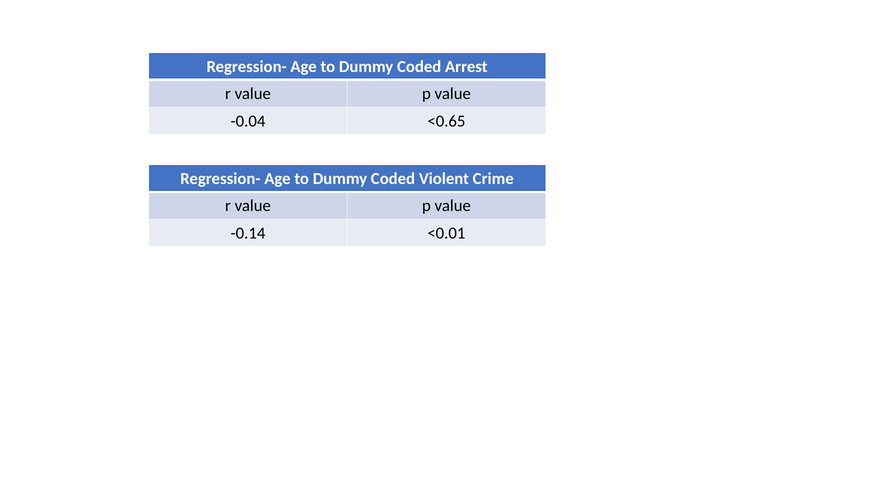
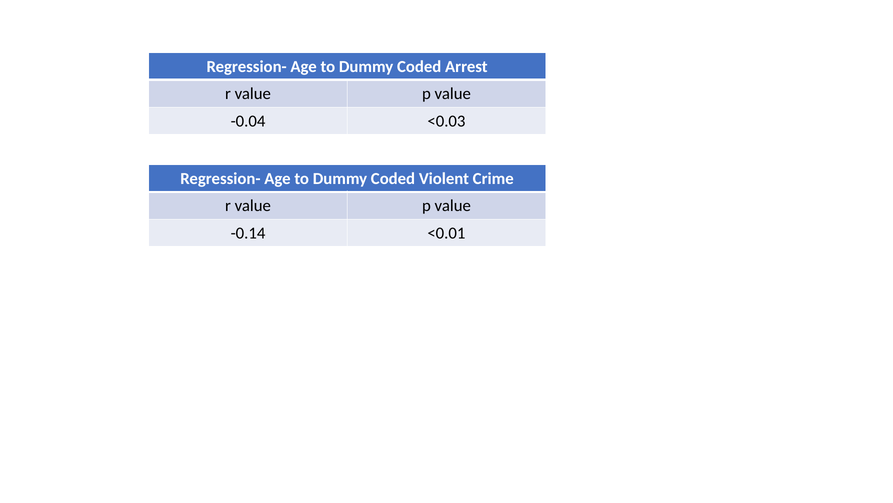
<0.65: <0.65 -> <0.03 (446, 121)
